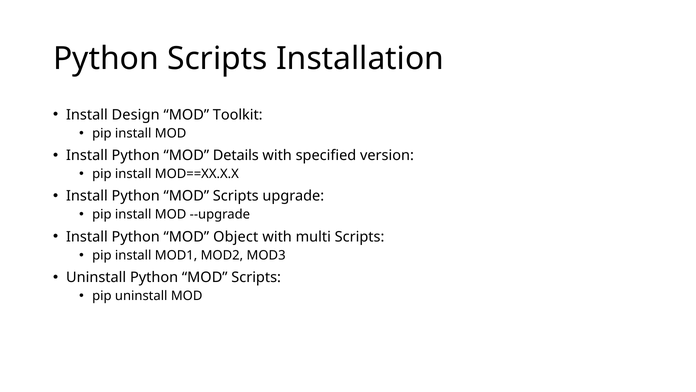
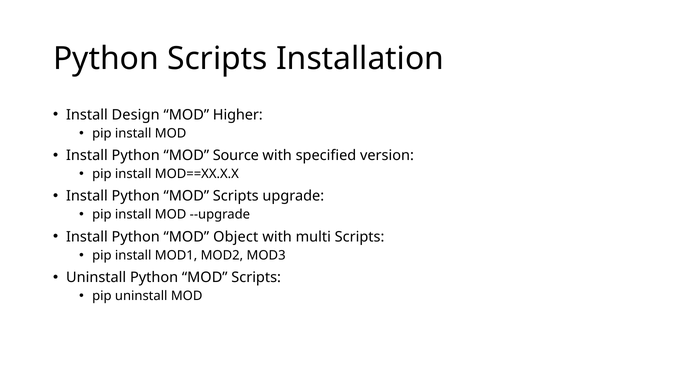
Toolkit: Toolkit -> Higher (238, 115)
Details: Details -> Source (236, 155)
